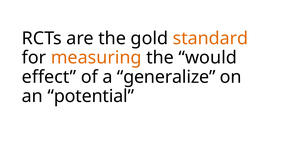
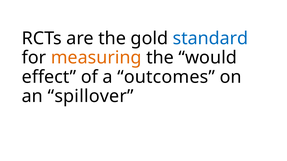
standard colour: orange -> blue (210, 38)
generalize: generalize -> outcomes (166, 77)
potential: potential -> spillover (91, 97)
